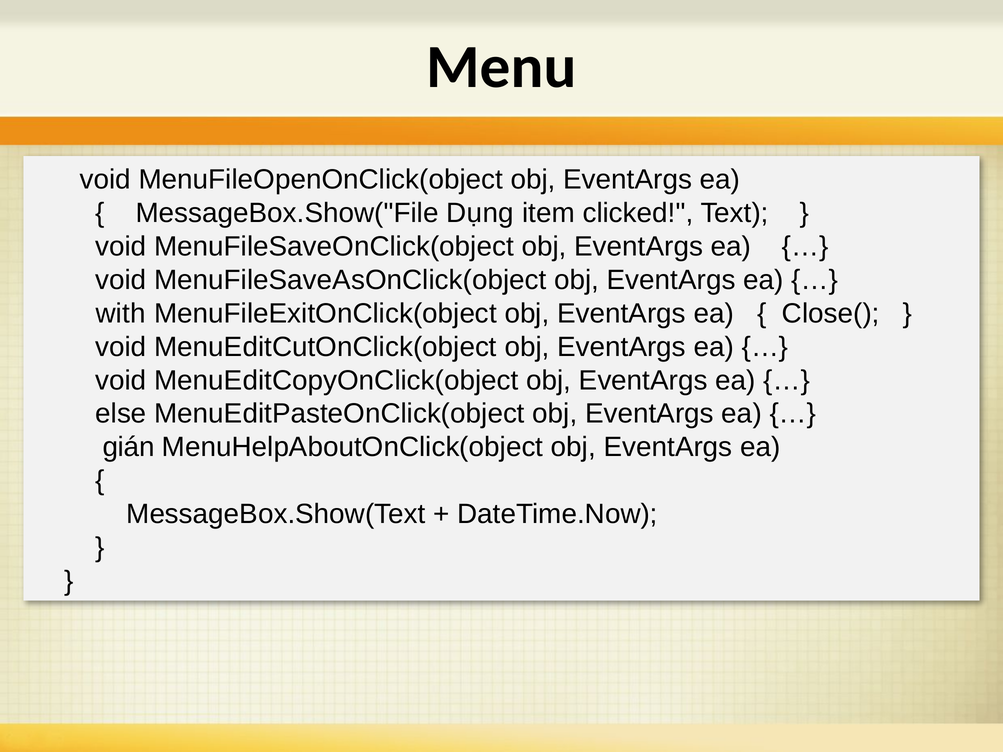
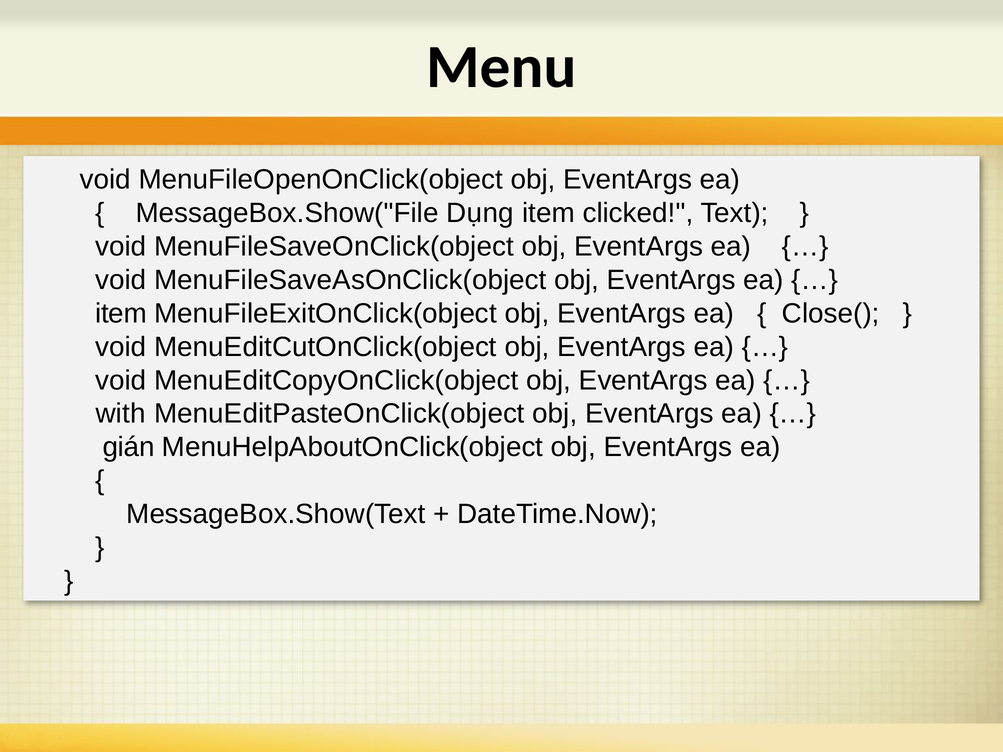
with: with -> item (121, 314)
else: else -> with (121, 414)
